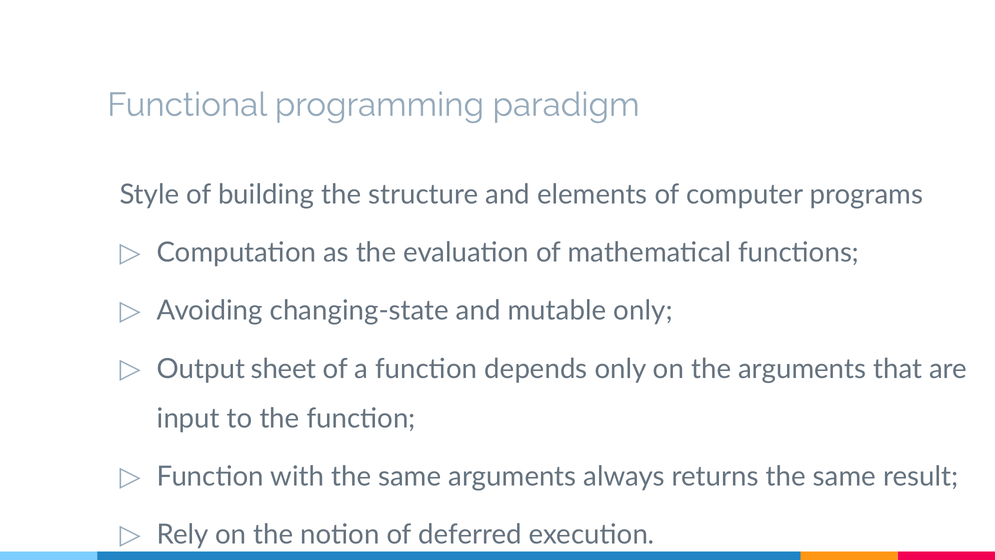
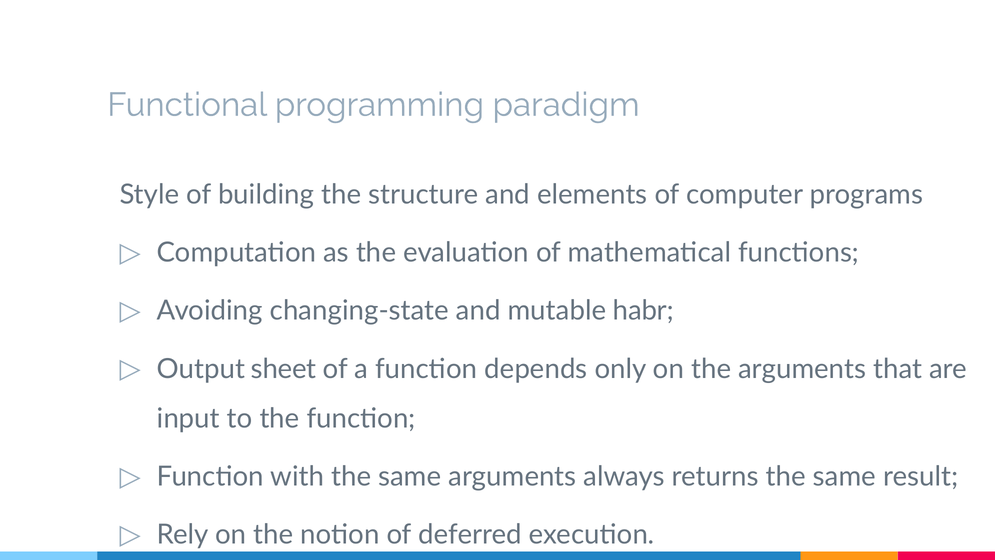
mutable only: only -> habr (643, 311)
